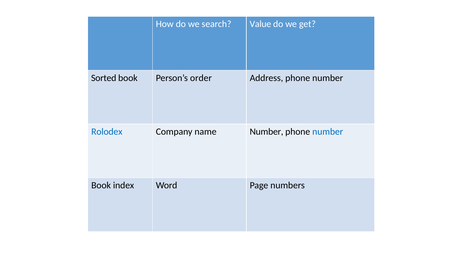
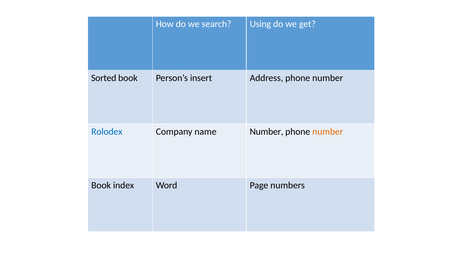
Value: Value -> Using (260, 24)
order: order -> insert (201, 78)
number colour: blue -> orange (328, 132)
